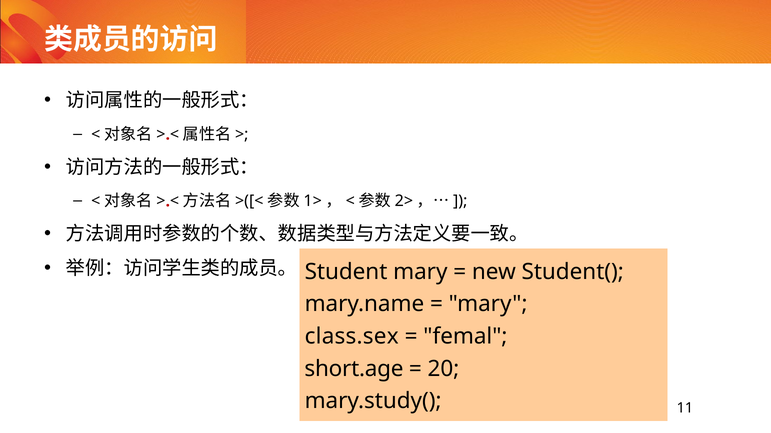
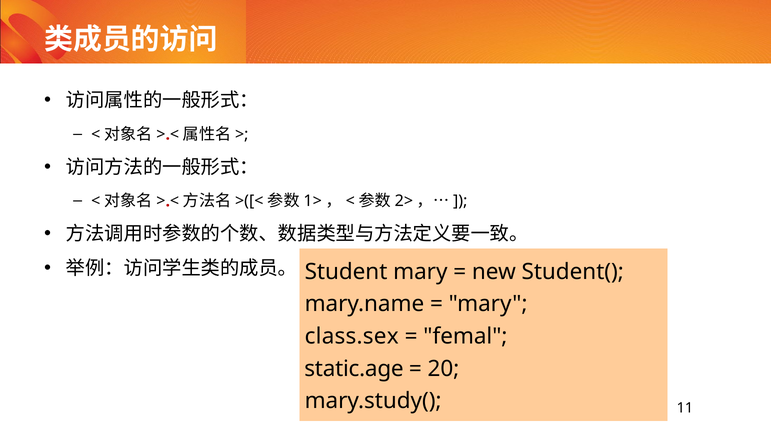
short.age: short.age -> static.age (354, 369)
